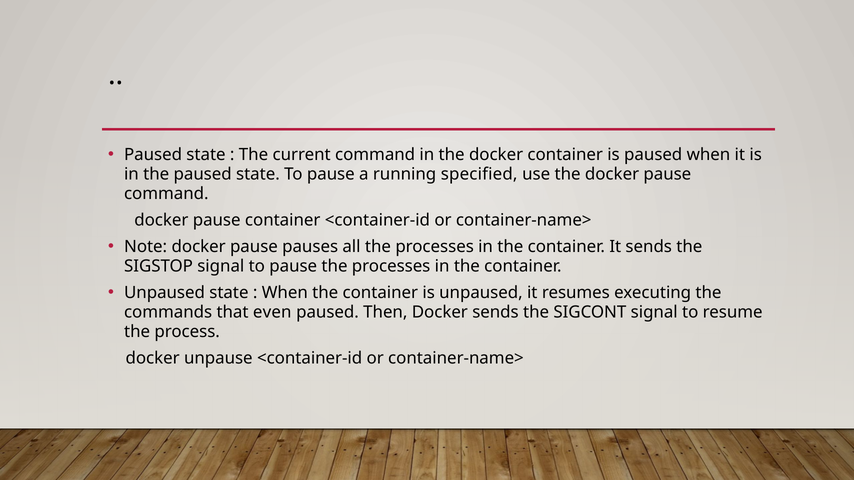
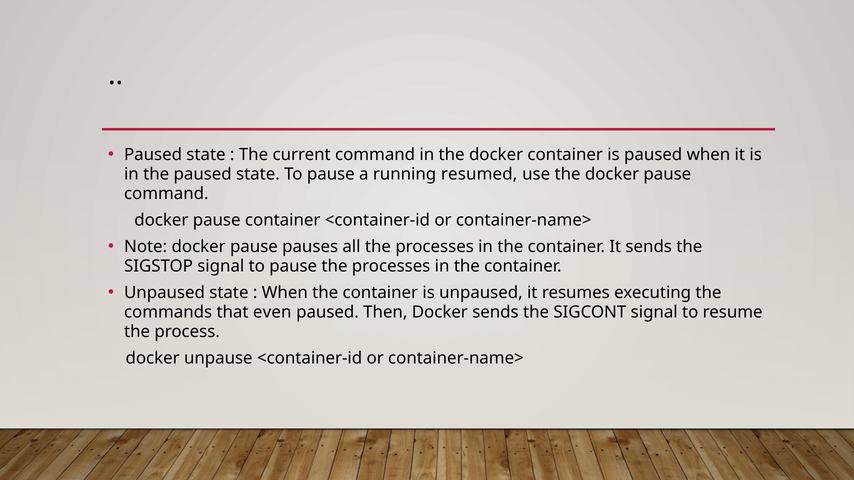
specified: specified -> resumed (479, 174)
